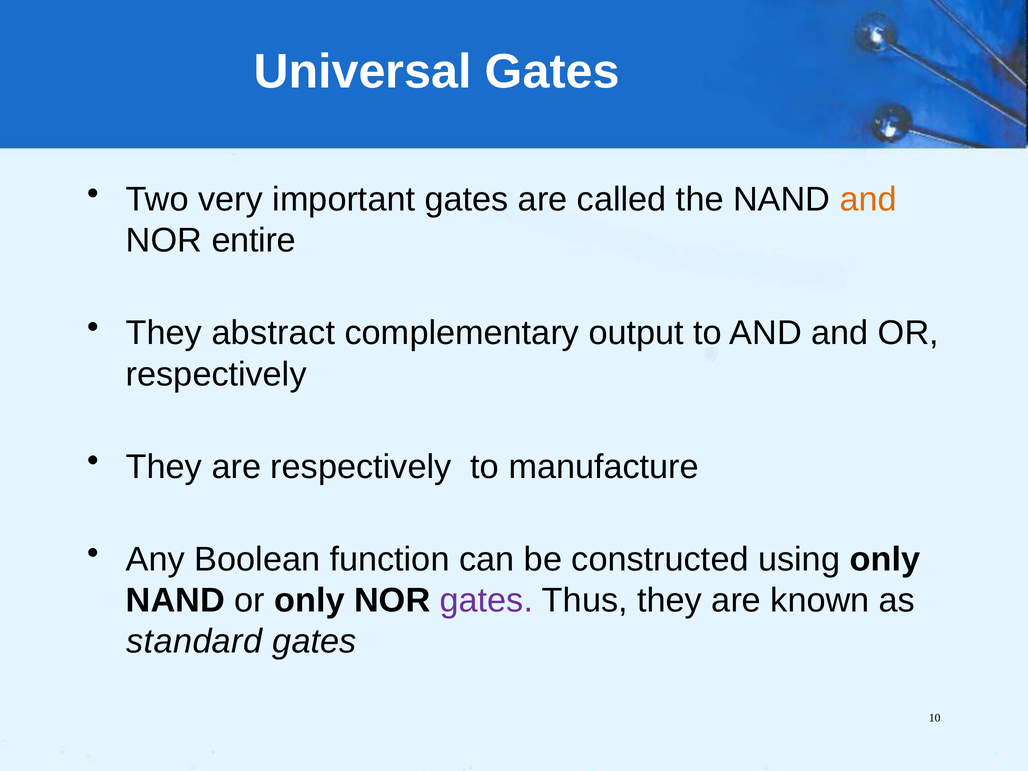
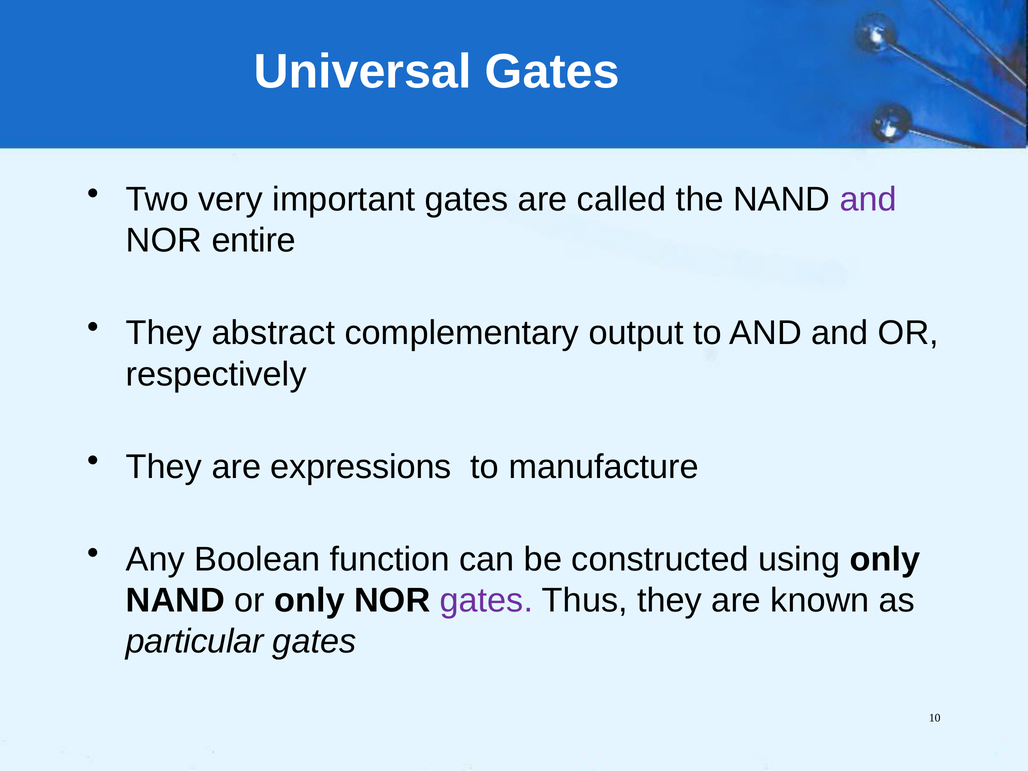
and colour: orange -> purple (868, 199)
are respectively: respectively -> expressions (361, 467)
standard: standard -> particular (195, 641)
